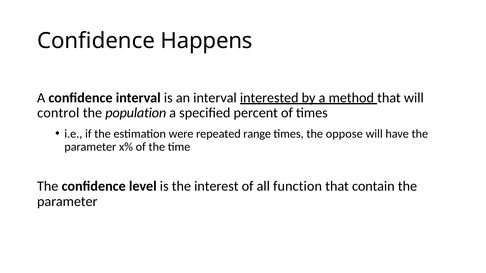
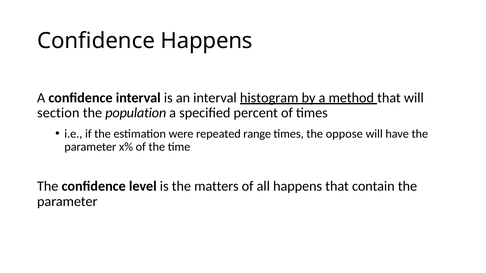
interested: interested -> histogram (269, 98)
control: control -> section (58, 113)
interest: interest -> matters (216, 187)
all function: function -> happens (298, 187)
